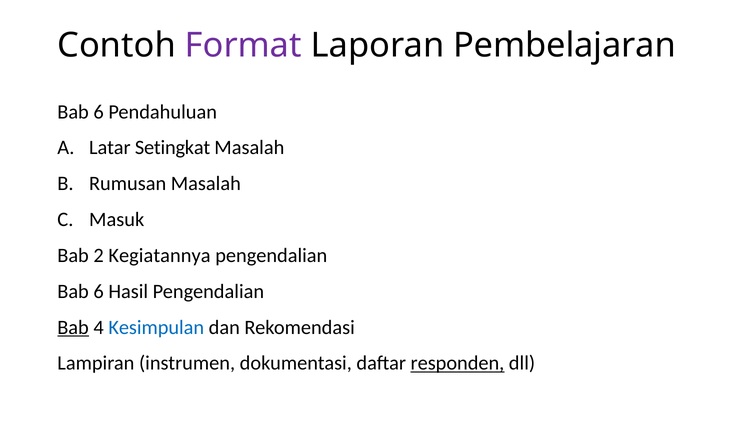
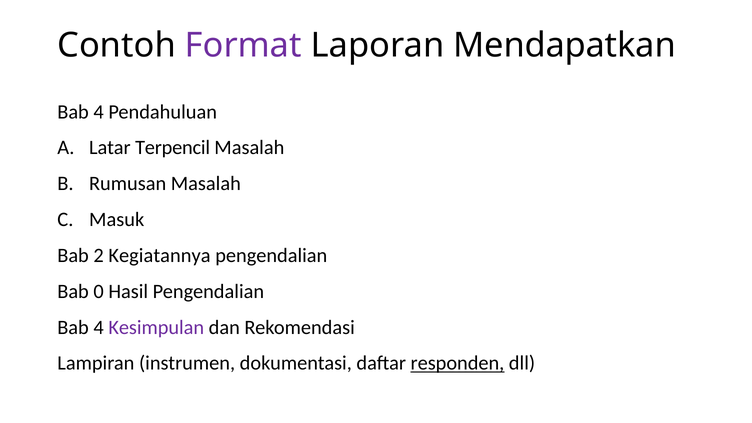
Pembelajaran: Pembelajaran -> Mendapatkan (565, 45)
6: 6 -> 4 (99, 112)
Setingkat: Setingkat -> Terpencil (173, 148)
6: 6 -> 0 (99, 291)
Bab underline: present -> none (73, 327)
Kesimpulan colour: blue -> purple (156, 327)
